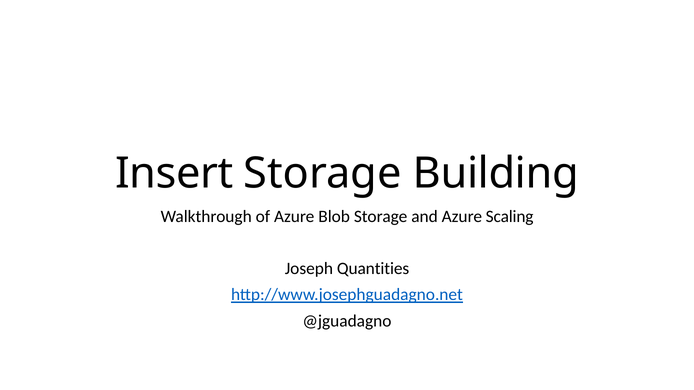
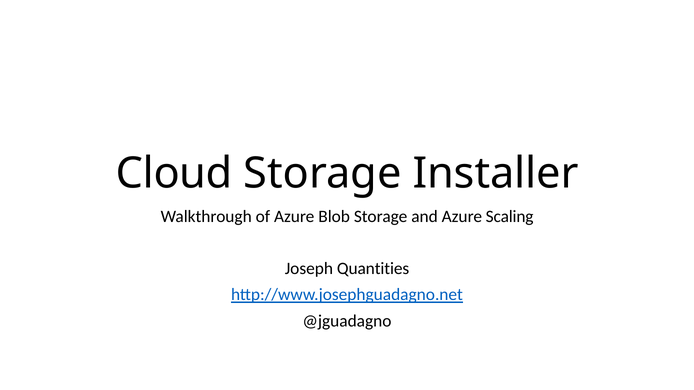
Insert: Insert -> Cloud (174, 173)
Building: Building -> Installer (496, 173)
